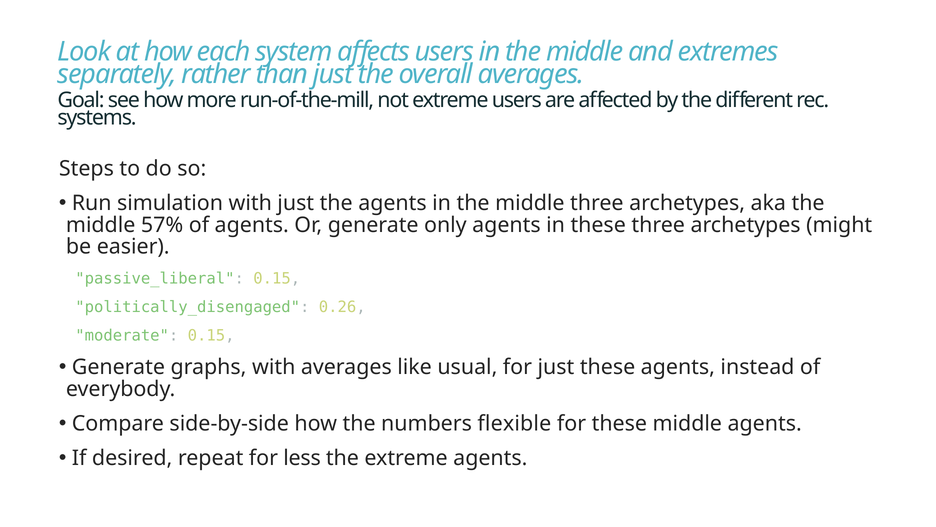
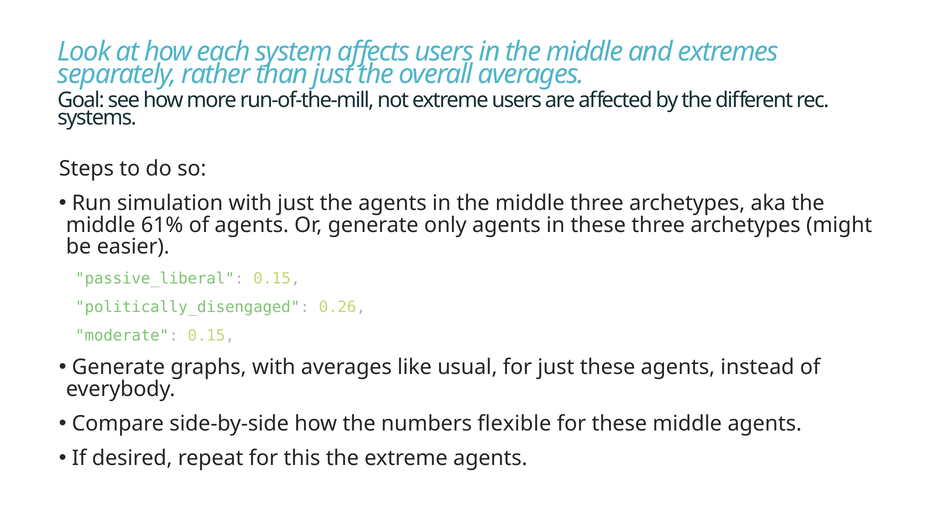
57%: 57% -> 61% (162, 225)
less: less -> this (302, 458)
